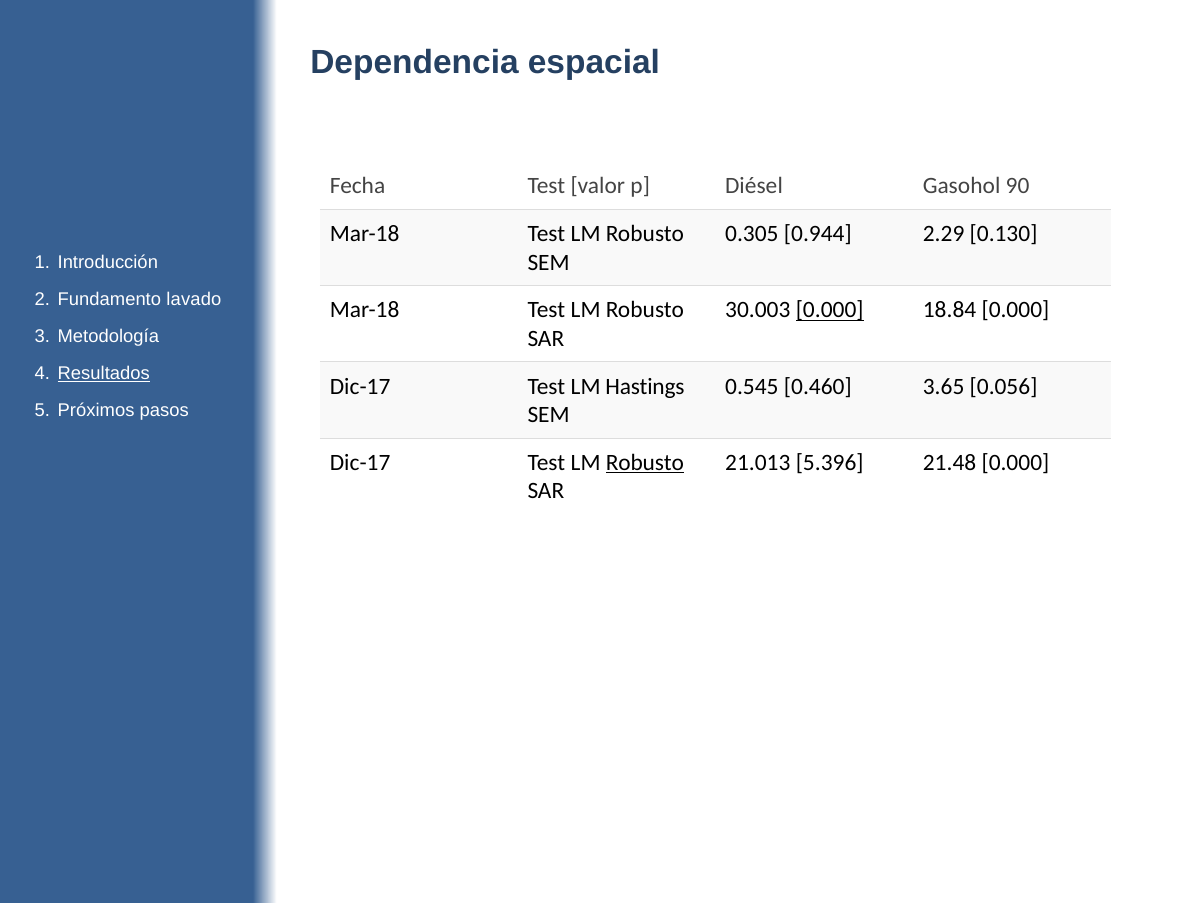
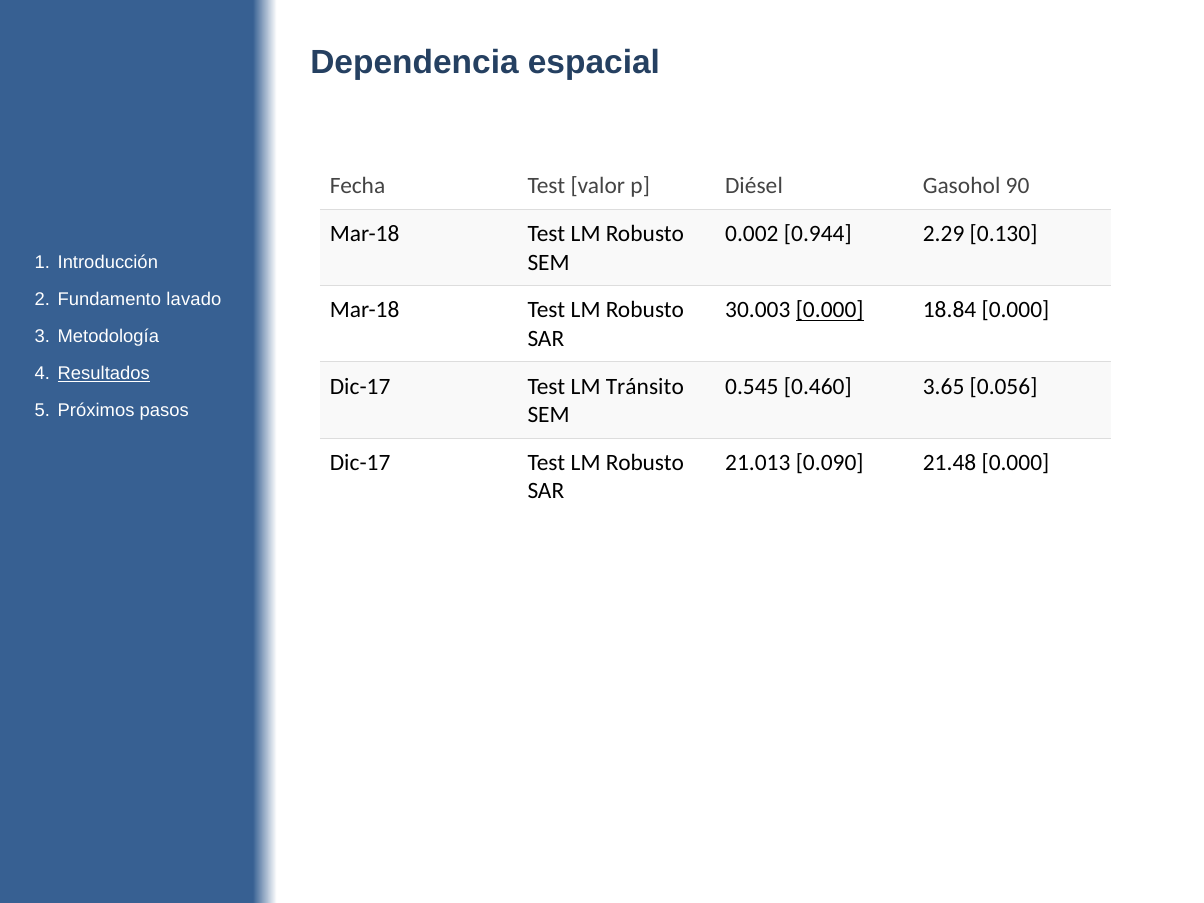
0.305: 0.305 -> 0.002 (752, 234)
Hastings: Hastings -> Tránsito (645, 386)
Robusto underline: present -> none (645, 463)
5.396: 5.396 -> 0.090 (830, 463)
